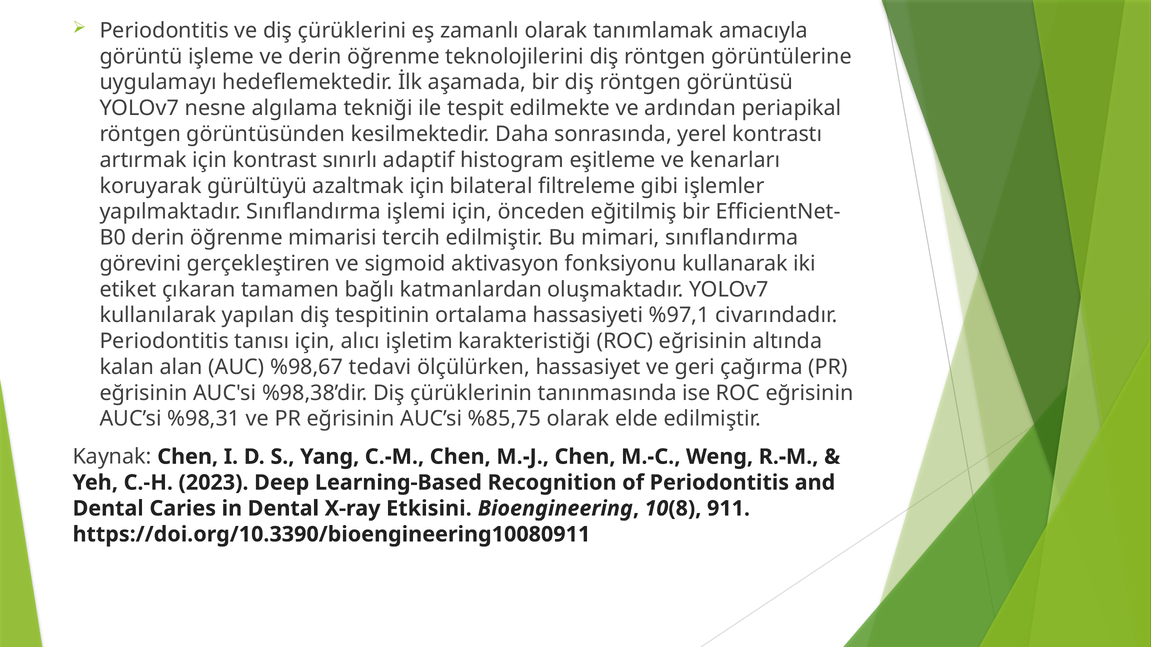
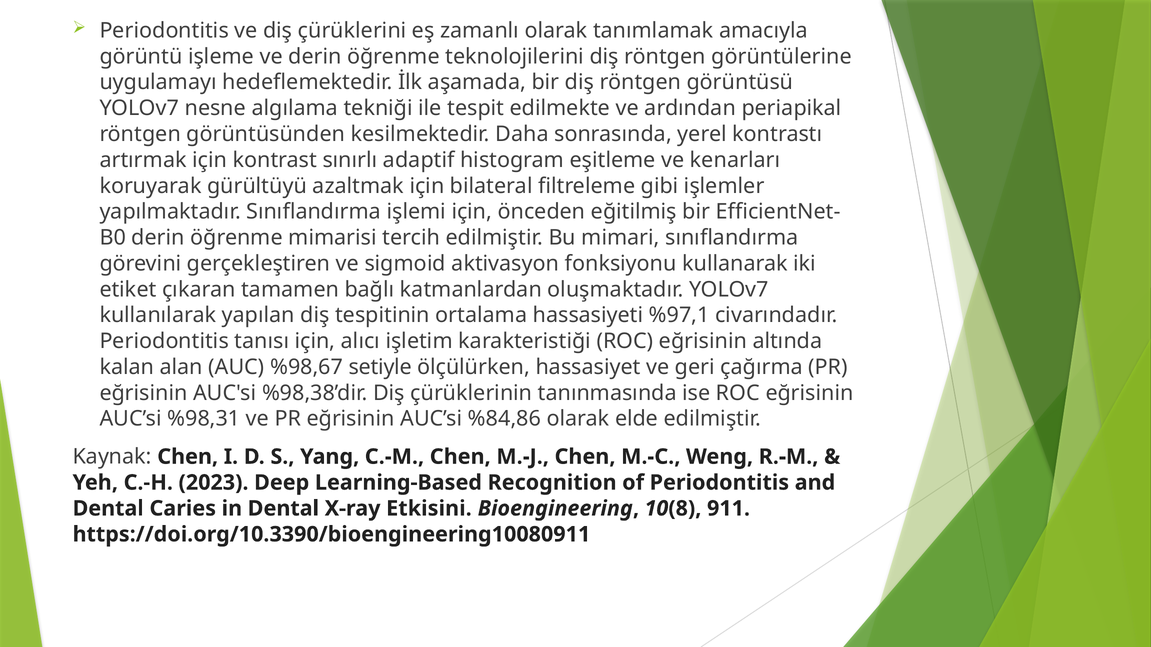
tedavi: tedavi -> setiyle (380, 367)
%85,75: %85,75 -> %84,86 (505, 419)
